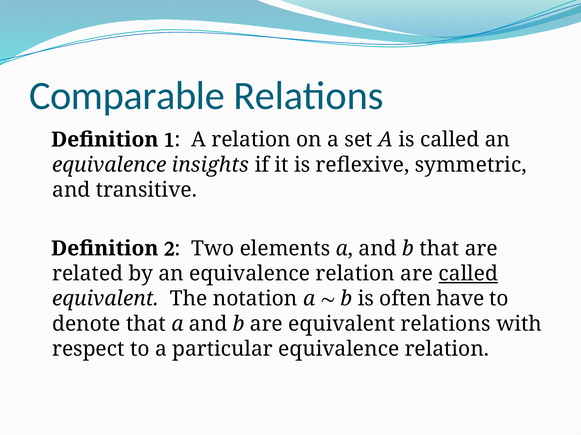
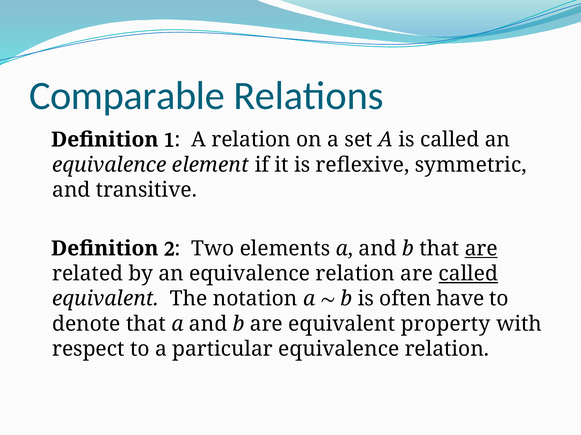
insights: insights -> element (210, 165)
are underline: none -> present (481, 249)
relations: relations -> property (446, 324)
